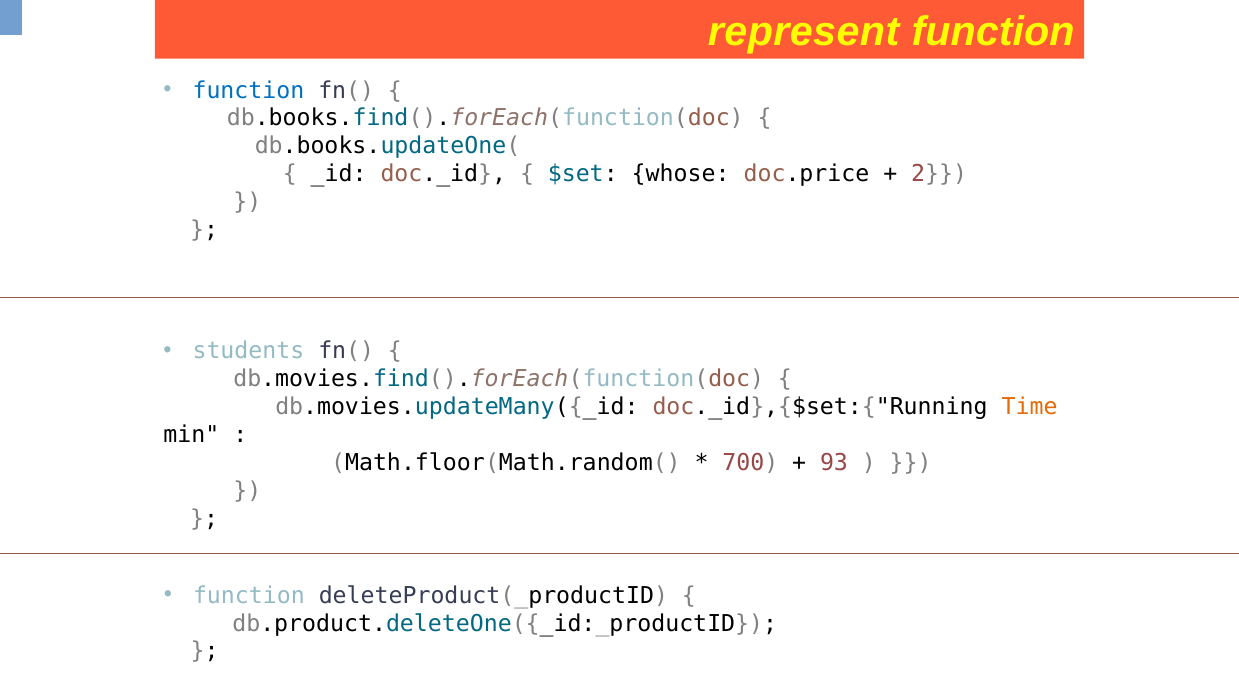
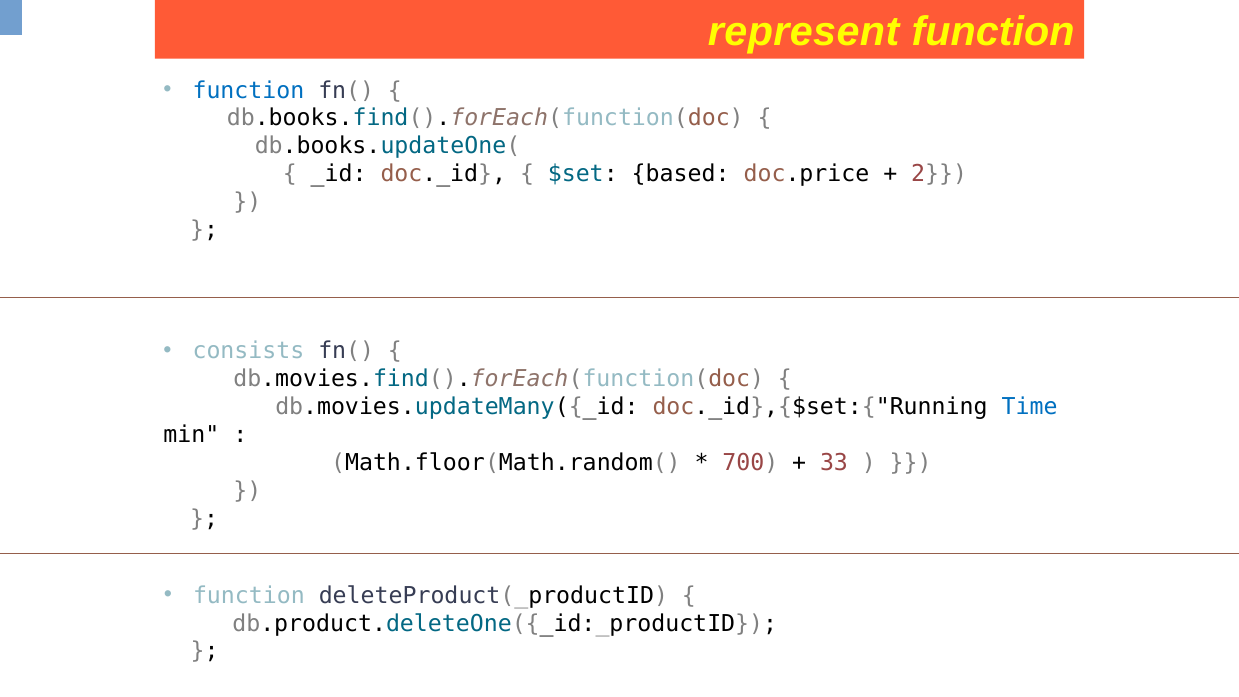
whose: whose -> based (681, 174)
students: students -> consists (248, 351)
Time colour: orange -> blue (1030, 407)
93: 93 -> 33 (834, 463)
